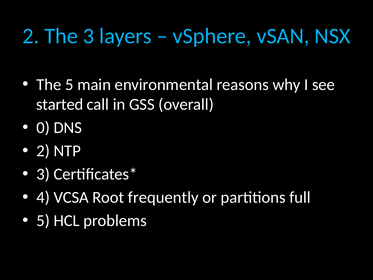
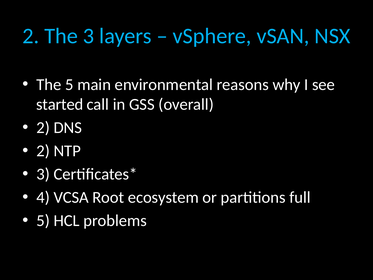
0: 0 -> 2 (43, 128)
frequently: frequently -> ecosystem (163, 197)
